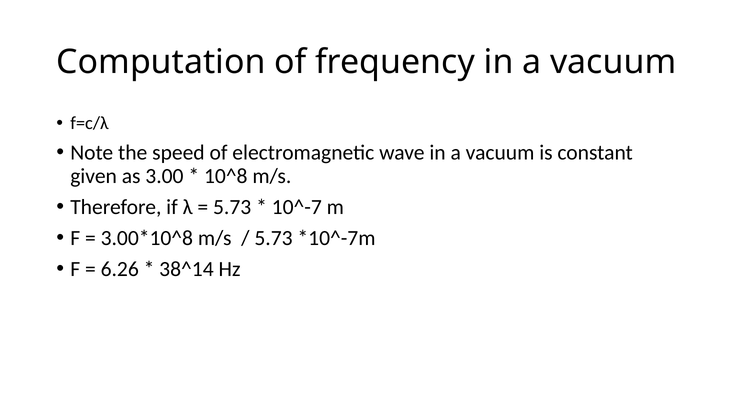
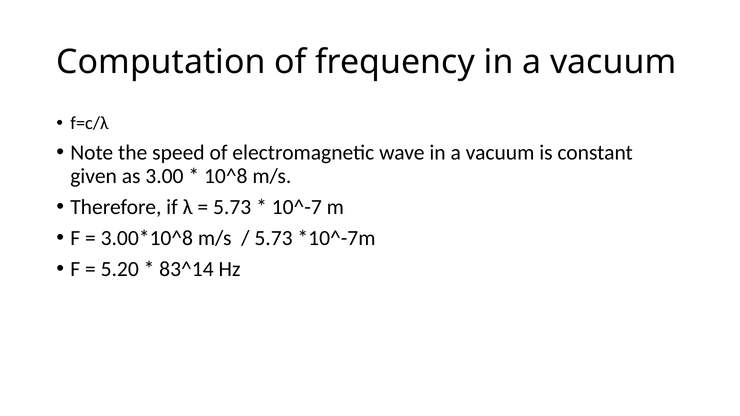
6.26: 6.26 -> 5.20 (120, 269)
38^14: 38^14 -> 83^14 (186, 269)
